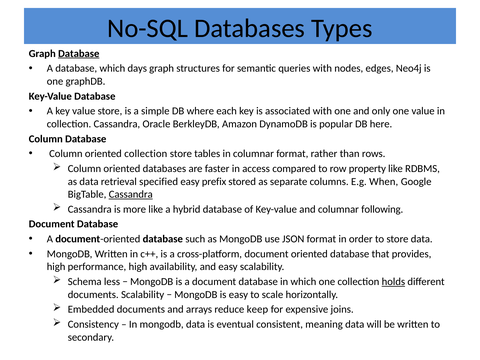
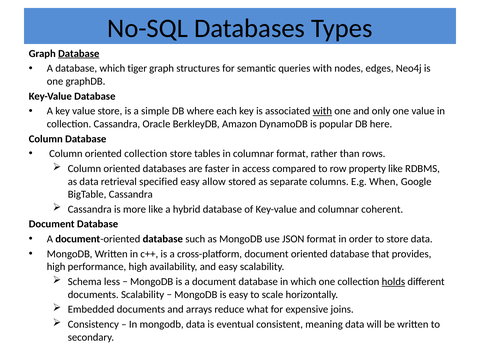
days: days -> tiger (137, 68)
with underline: none -> present (322, 111)
prefix: prefix -> allow (214, 181)
Cassandra underline: present -> none (131, 194)
following: following -> coherent (382, 209)
keep: keep -> what (258, 309)
